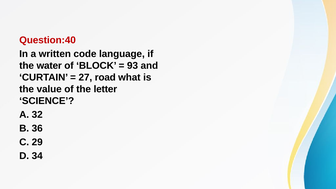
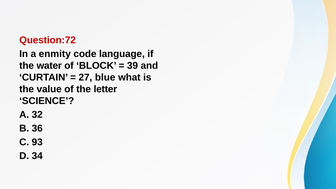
Question:40: Question:40 -> Question:72 (48, 40)
written: written -> enmity (55, 54)
93: 93 -> 39 (133, 66)
road: road -> blue (105, 77)
29: 29 -> 93 (37, 142)
